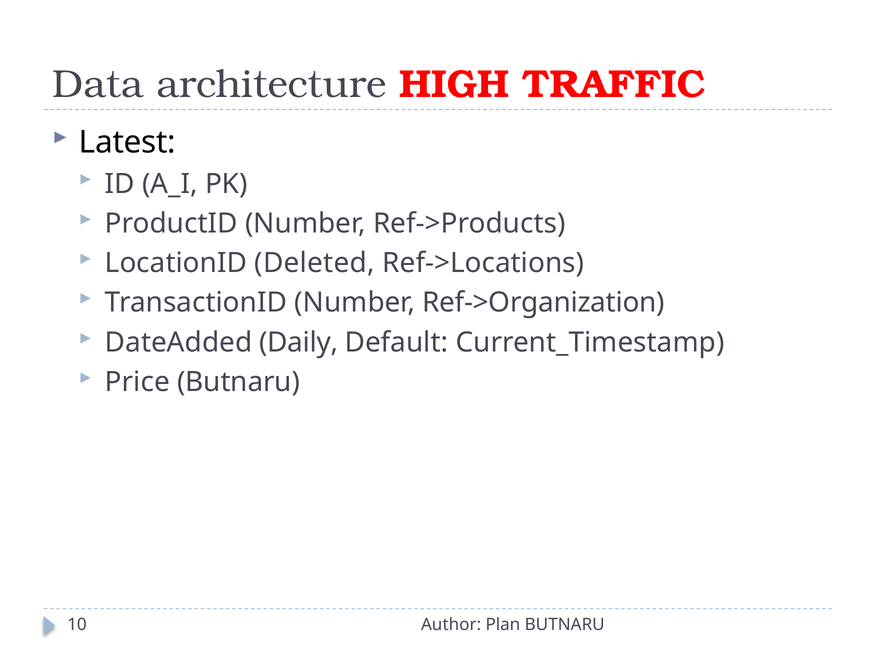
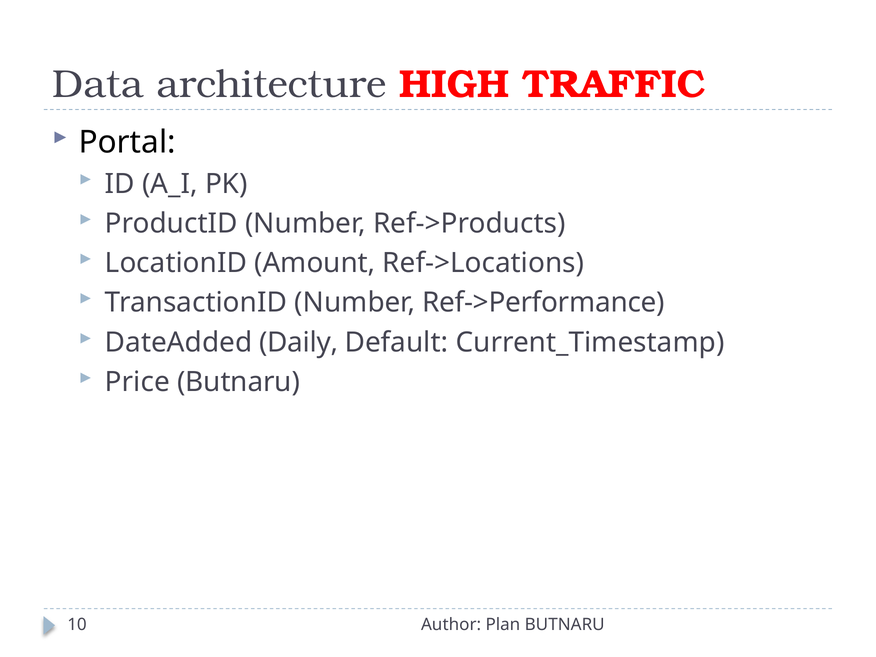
Latest: Latest -> Portal (127, 142)
Deleted: Deleted -> Amount (315, 263)
Ref->Organization: Ref->Organization -> Ref->Performance (543, 303)
